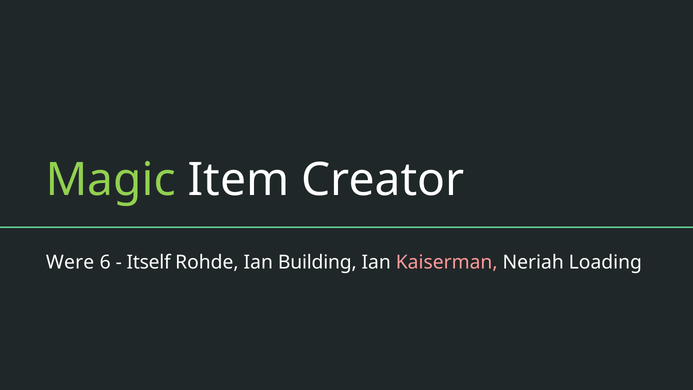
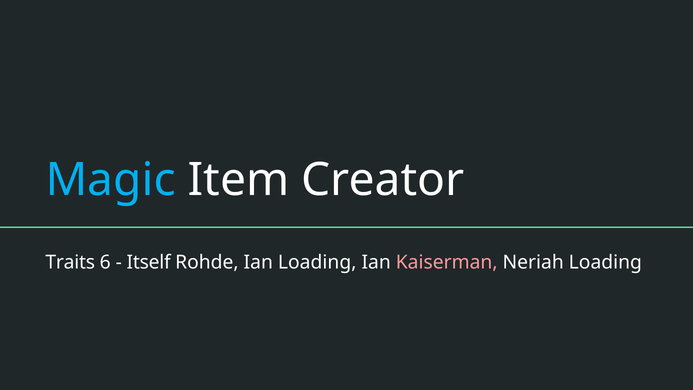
Magic colour: light green -> light blue (111, 180)
Were: Were -> Traits (70, 262)
Ian Building: Building -> Loading (317, 262)
